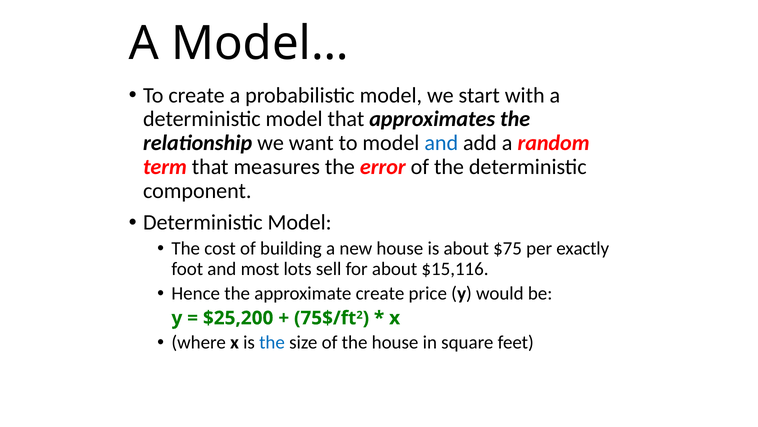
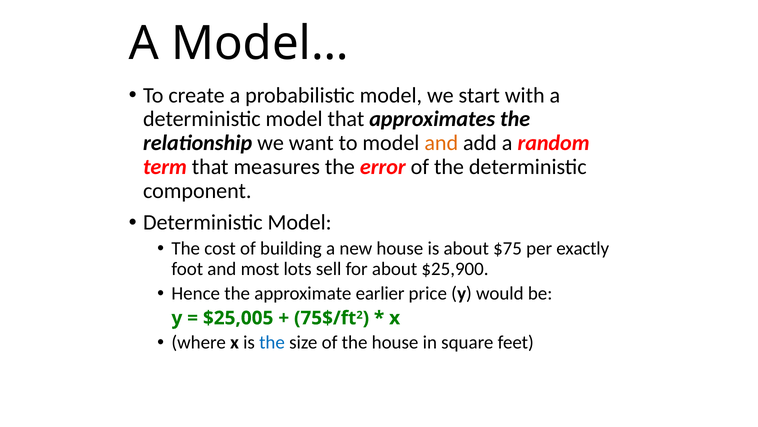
and colour: blue -> orange (441, 143)
$15,116: $15,116 -> $25,900 (455, 269)
approximate create: create -> earlier (380, 293)
$25,200: $25,200 -> $25,005 (238, 318)
